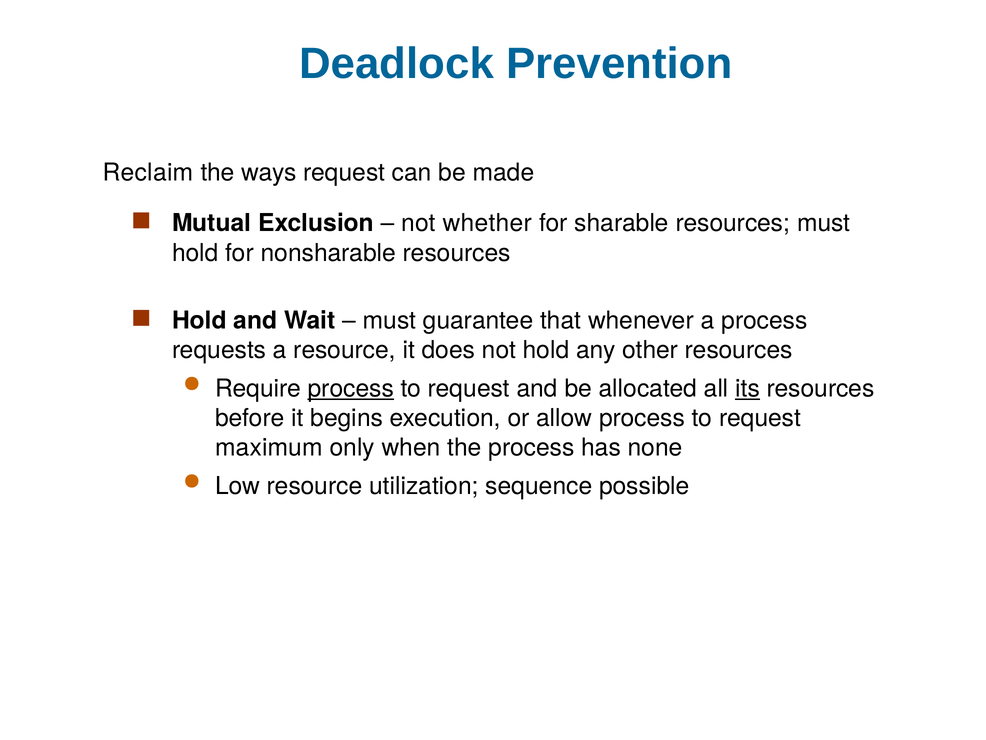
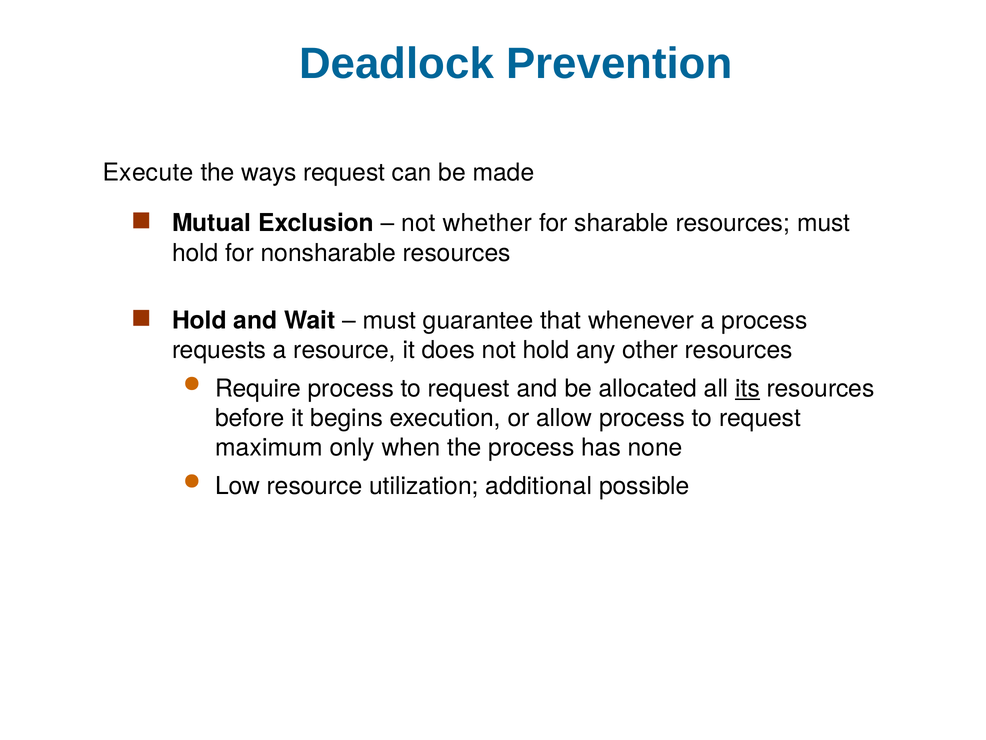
Reclaim: Reclaim -> Execute (148, 172)
process underline: present -> none (351, 388)
sequence: sequence -> additional (539, 486)
